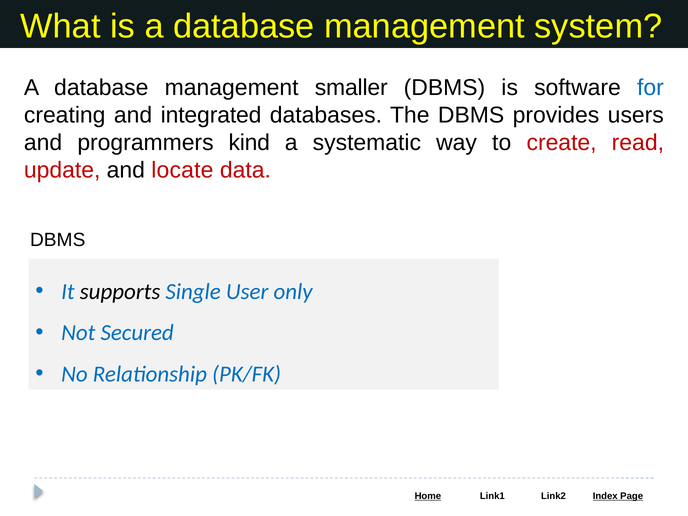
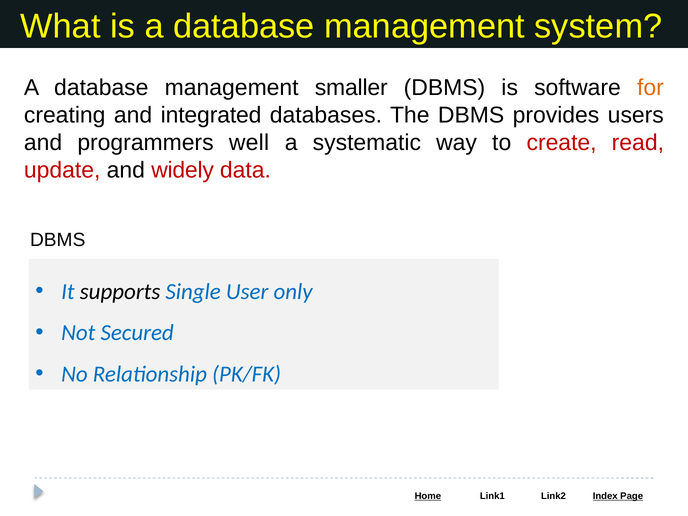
for colour: blue -> orange (650, 88)
kind: kind -> well (249, 143)
locate: locate -> widely (183, 170)
